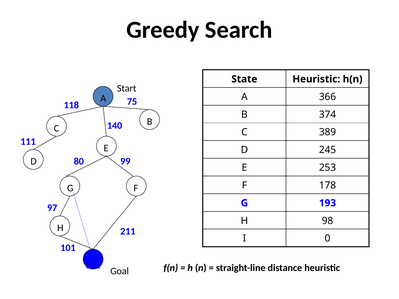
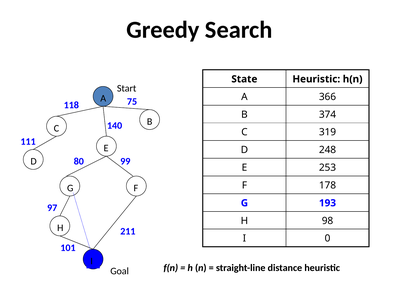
389: 389 -> 319 (328, 132)
245: 245 -> 248 (328, 150)
